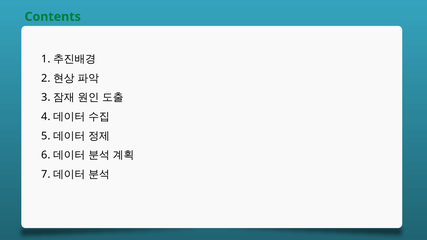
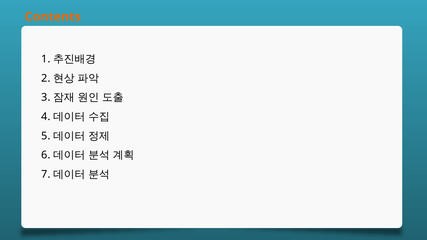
Contents colour: green -> orange (53, 17)
